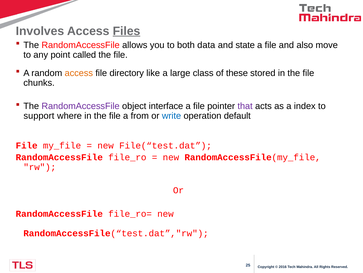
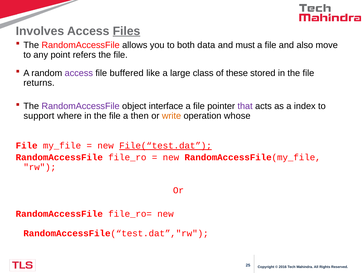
state: state -> must (245, 45)
called: called -> refers (84, 55)
access colour: orange -> purple (79, 73)
directory: directory -> buffered (127, 73)
chunks: chunks -> returns (39, 83)
from: from -> then (140, 116)
write colour: blue -> orange (171, 116)
default: default -> whose (237, 116)
File(“test.dat underline: none -> present (165, 145)
